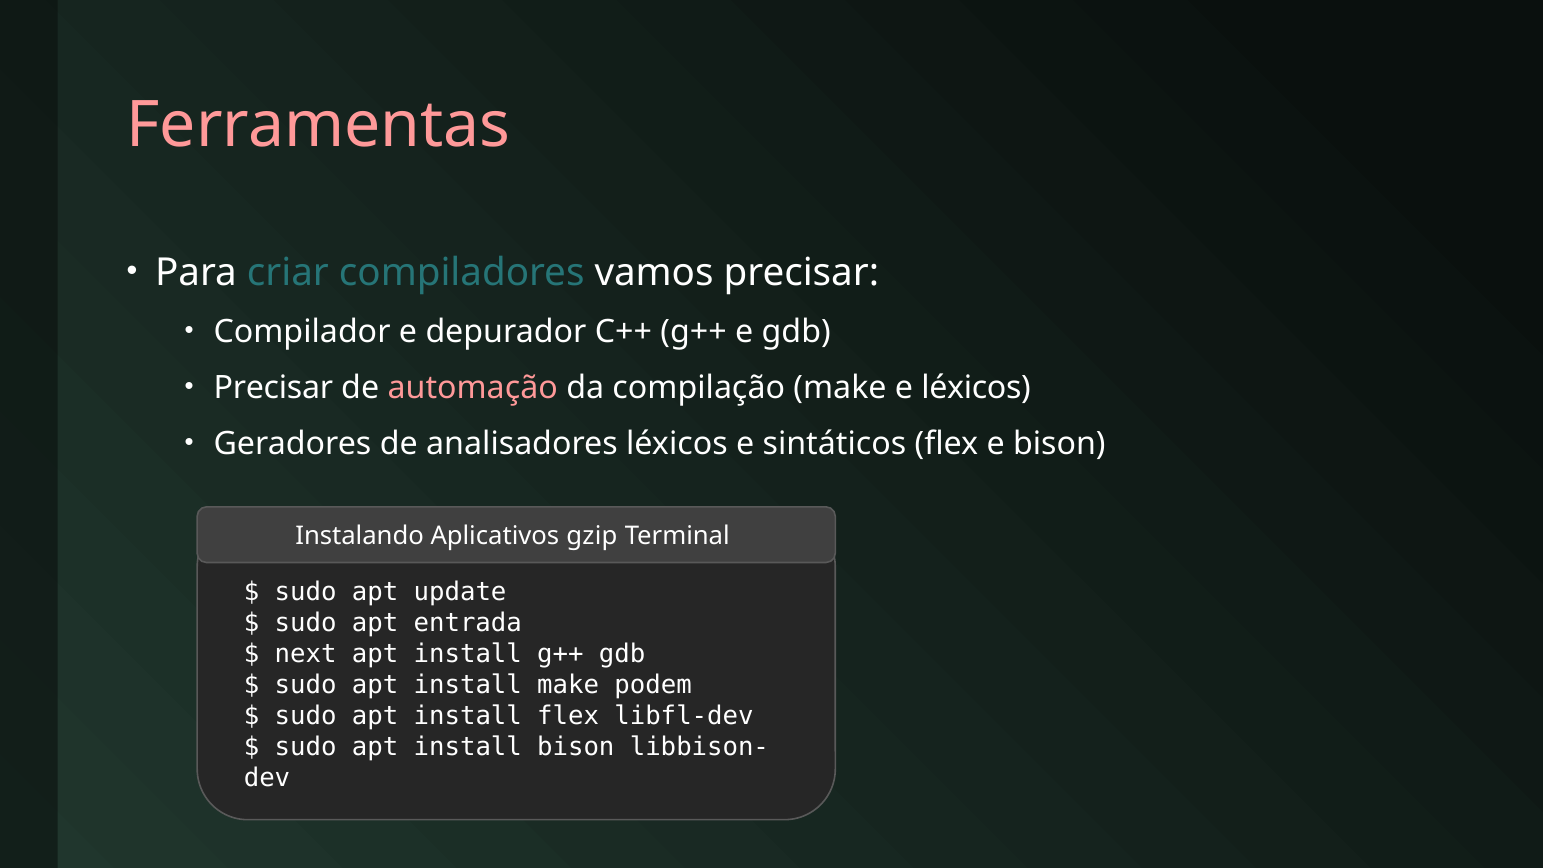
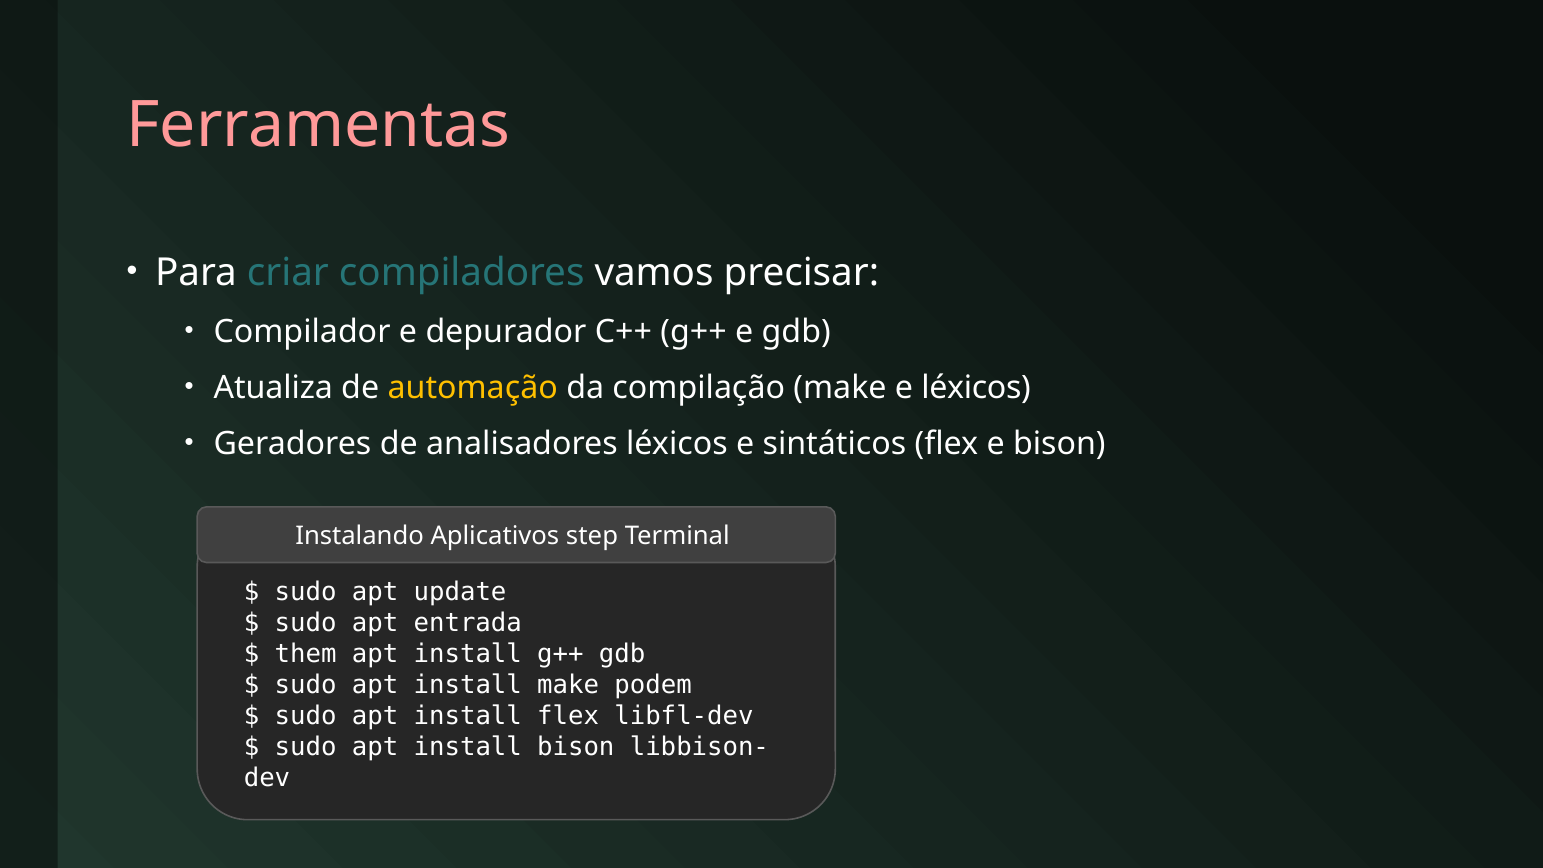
Precisar: Precisar -> Atualiza (273, 388)
automação colour: pink -> yellow (473, 388)
gzip: gzip -> step (592, 537)
next: next -> them (306, 654)
